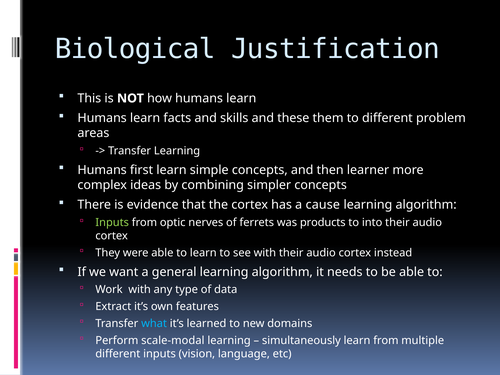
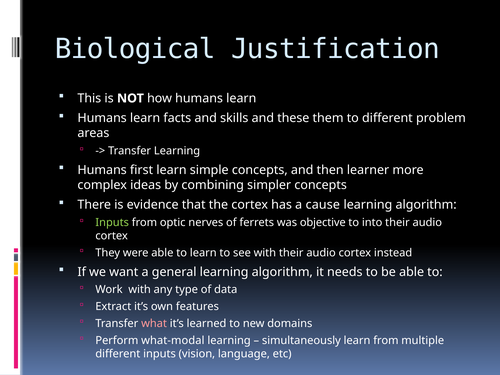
products: products -> objective (323, 223)
what colour: light blue -> pink (154, 323)
scale-modal: scale-modal -> what-modal (173, 340)
